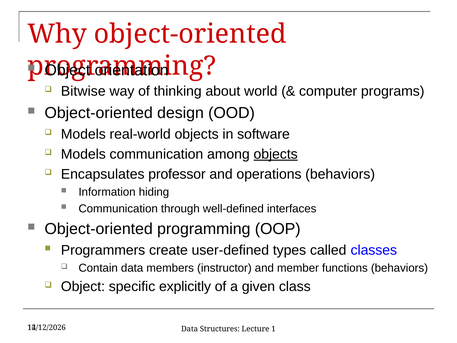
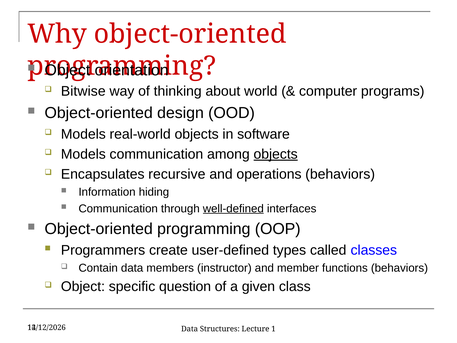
professor: professor -> recursive (177, 174)
well-defined underline: none -> present (233, 208)
explicitly: explicitly -> question (185, 287)
